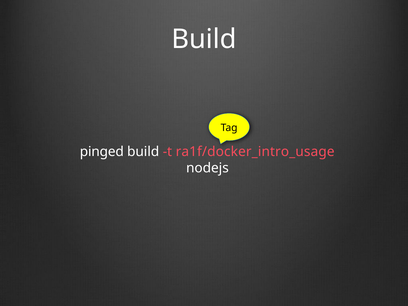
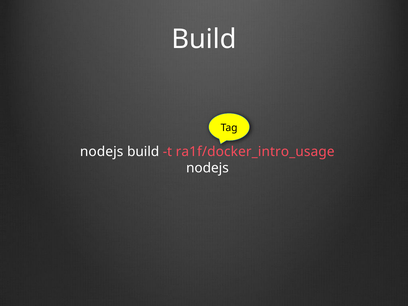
pinged: pinged -> nodejs (102, 152)
